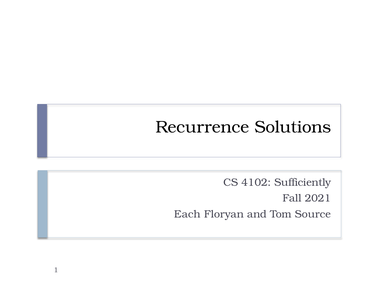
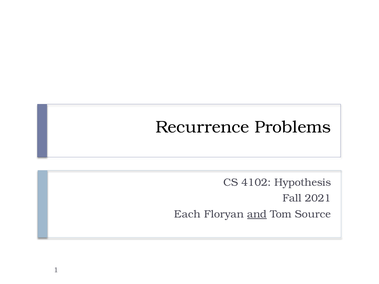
Solutions: Solutions -> Problems (293, 127)
Sufficiently: Sufficiently -> Hypothesis (303, 183)
and underline: none -> present (257, 214)
